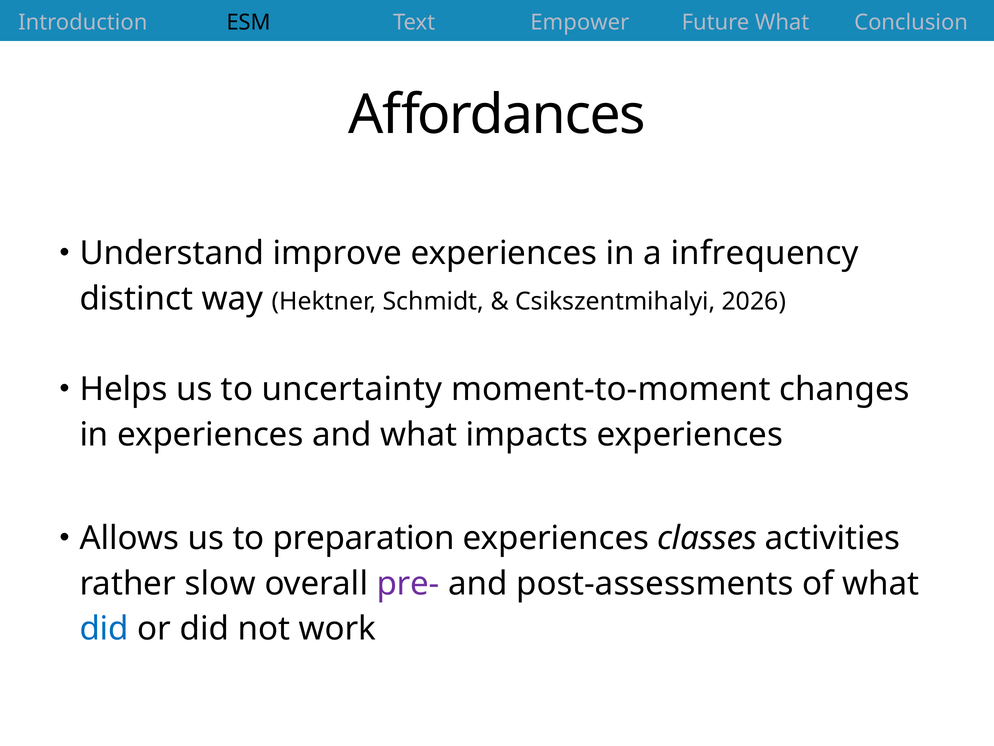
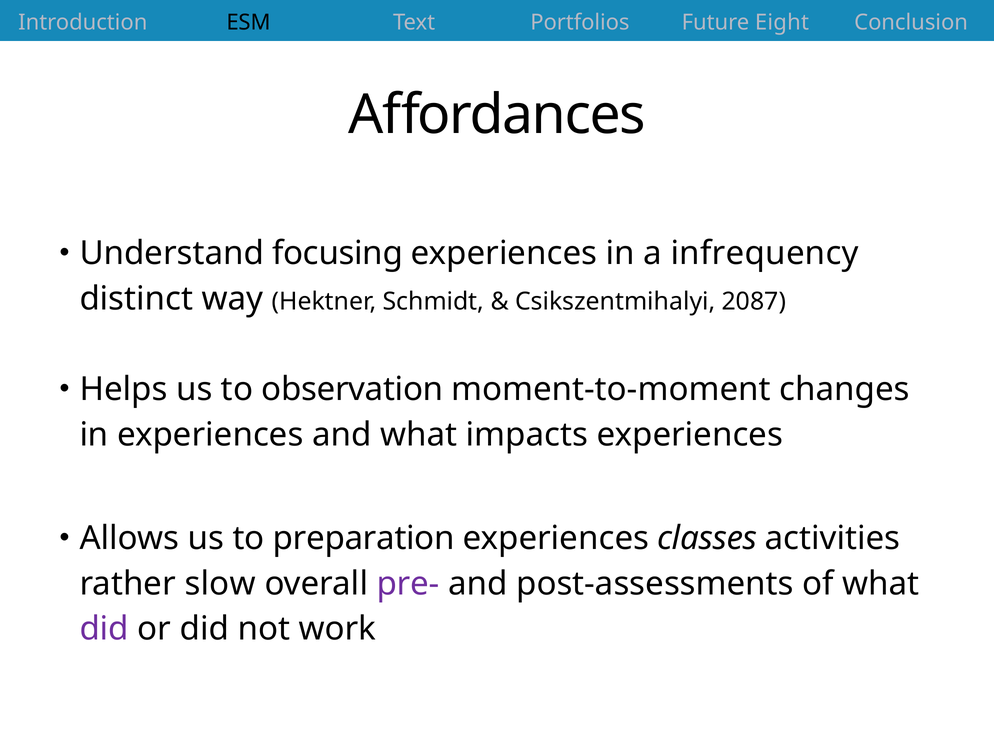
Empower: Empower -> Portfolios (580, 22)
Future What: What -> Eight (782, 22)
improve: improve -> focusing (338, 253)
2026: 2026 -> 2087 (754, 301)
uncertainty: uncertainty -> observation (352, 389)
did colour: blue -> purple (104, 629)
